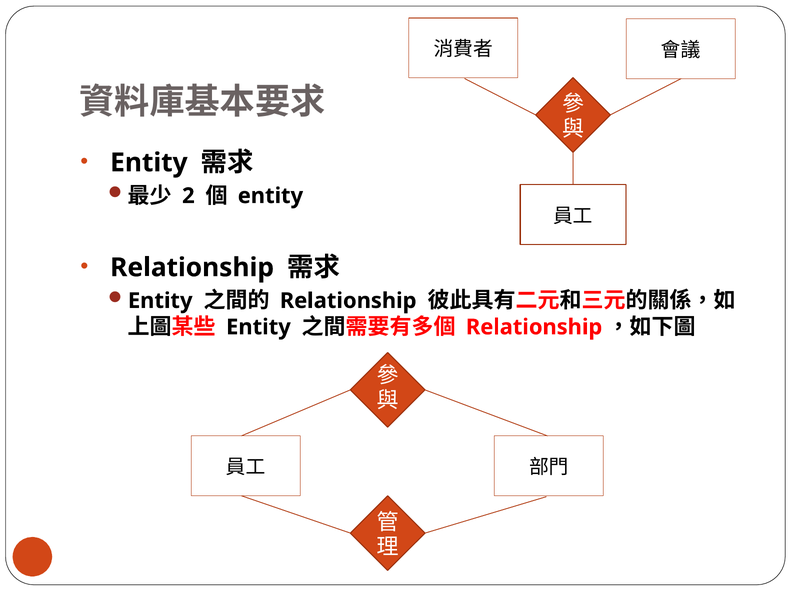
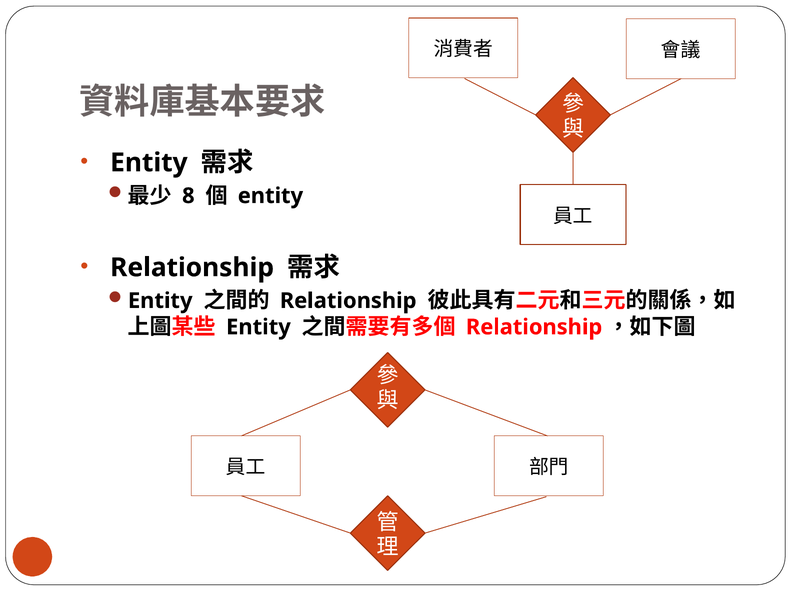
2: 2 -> 8 (188, 196)
